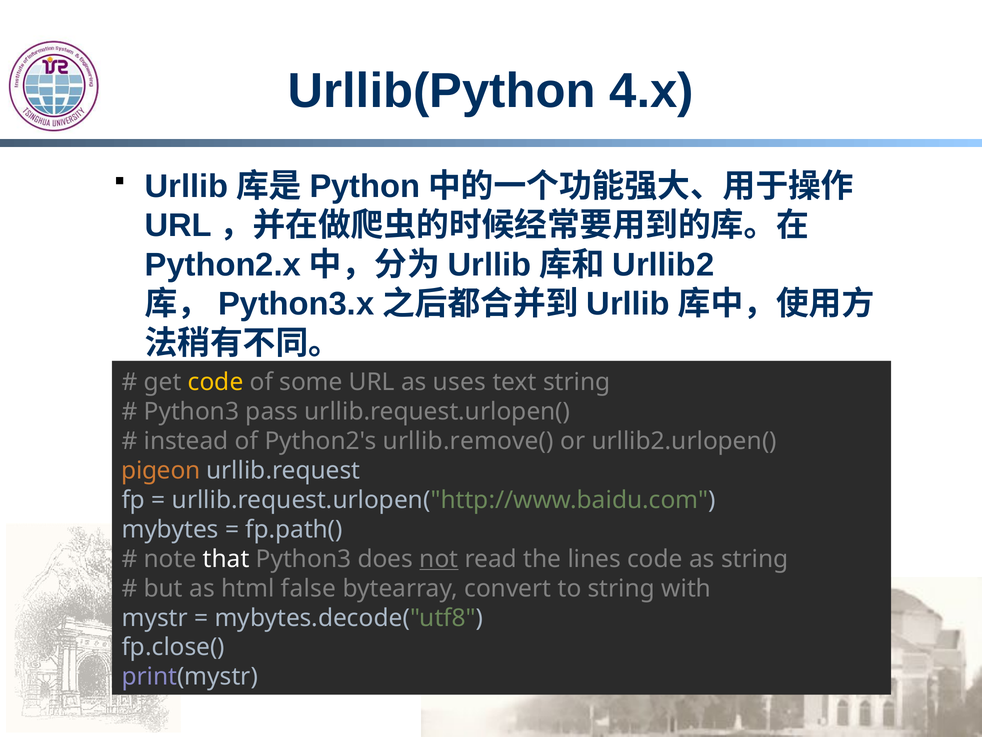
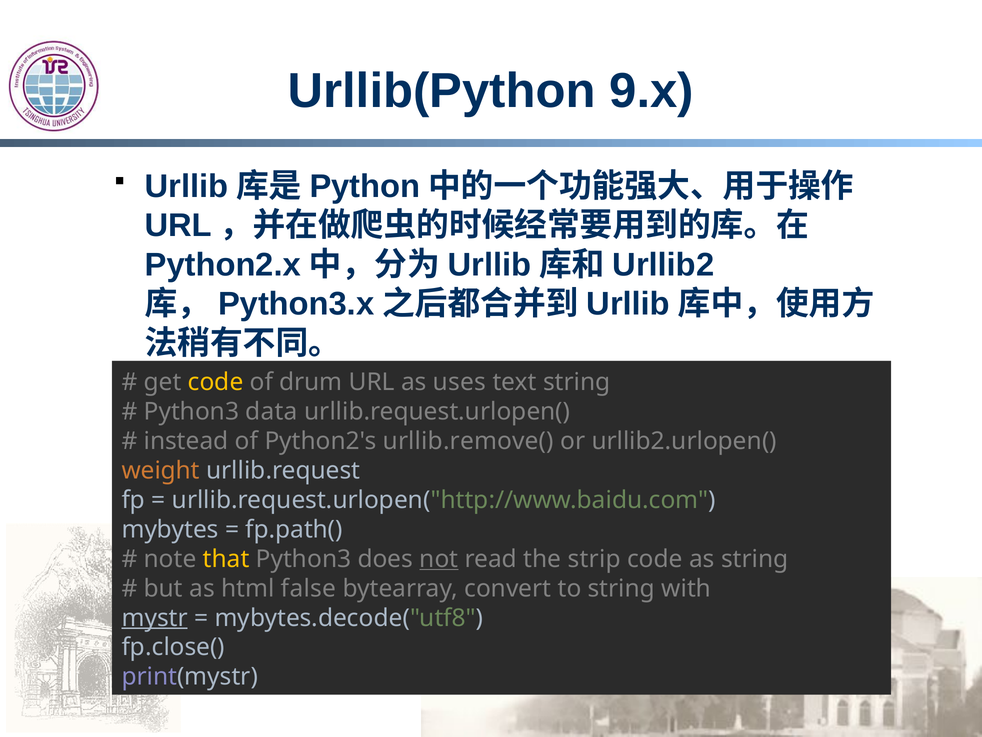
4.x: 4.x -> 9.x (652, 91)
some: some -> drum (311, 382)
pass: pass -> data (272, 411)
pigeon: pigeon -> weight (161, 470)
that colour: white -> yellow (226, 559)
lines: lines -> strip (594, 559)
mystr underline: none -> present (155, 617)
